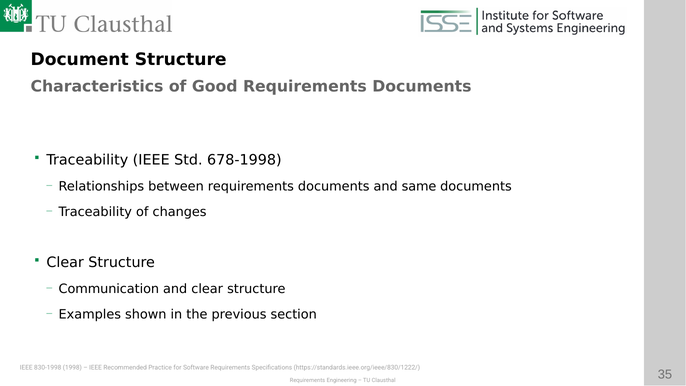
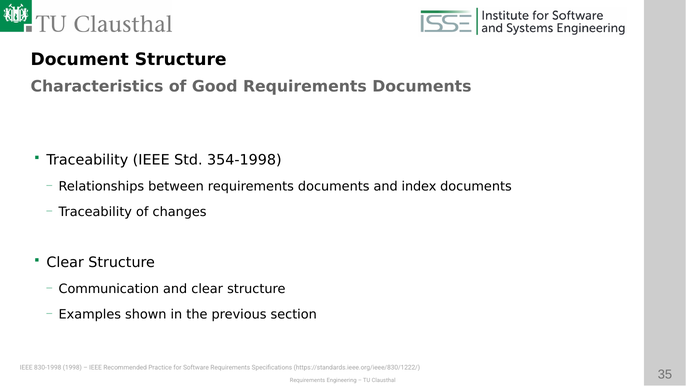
678-1998: 678-1998 -> 354-1998 (244, 160)
same: same -> index (419, 187)
